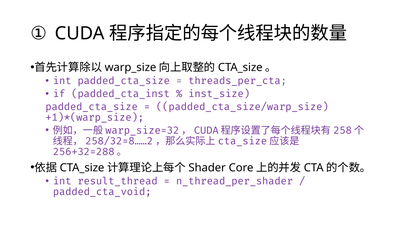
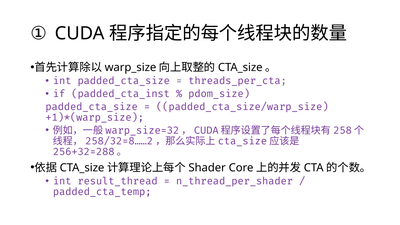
inst_size: inst_size -> pdom_size (219, 94)
padded_cta_void: padded_cta_void -> padded_cta_temp (102, 192)
